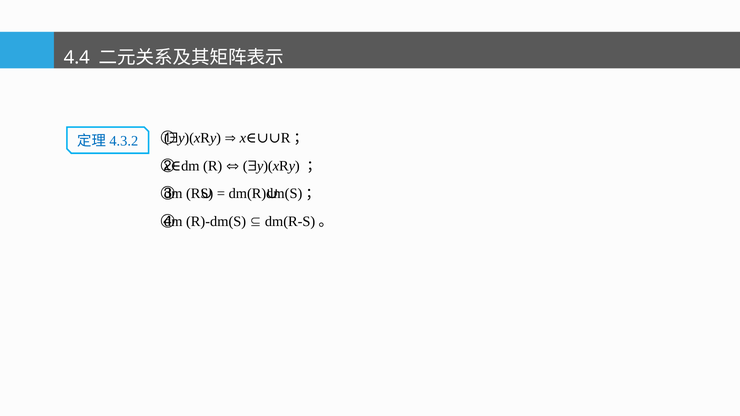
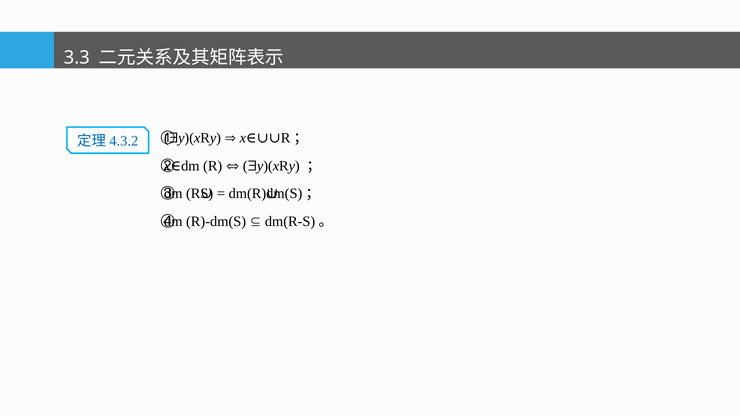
4.4: 4.4 -> 3.3 (77, 58)
